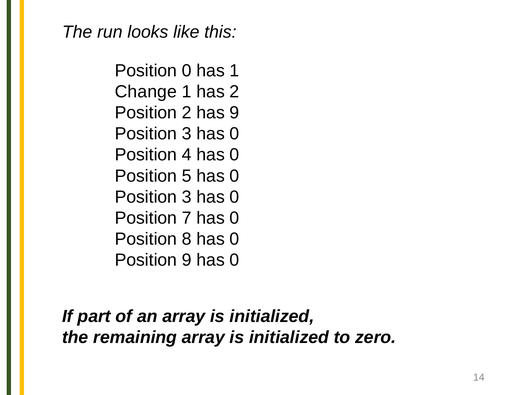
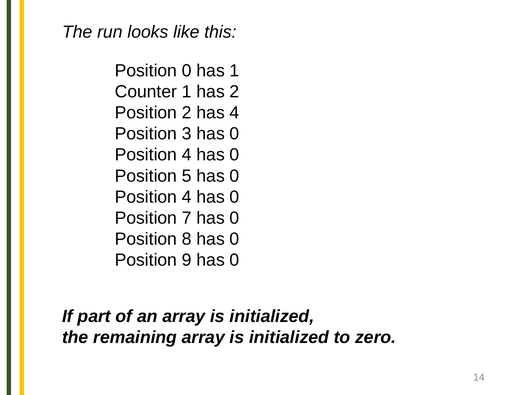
Change: Change -> Counter (146, 92)
has 9: 9 -> 4 (235, 113)
3: 3 -> 4 (187, 197)
